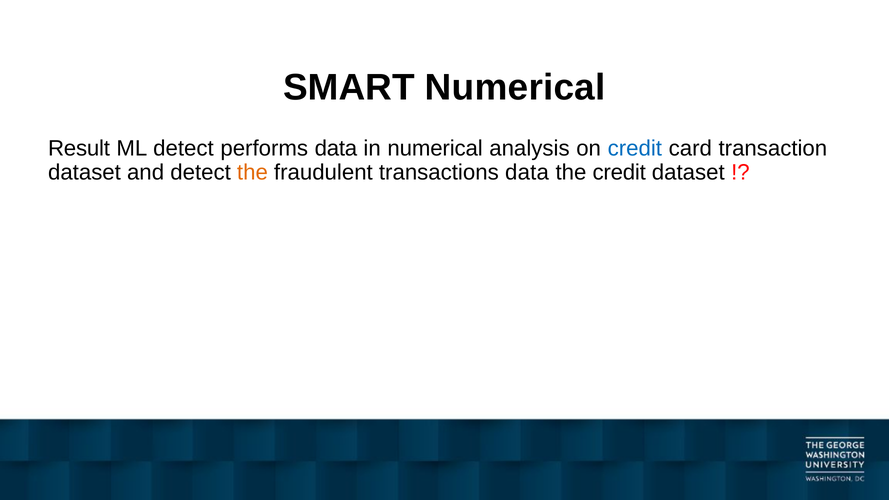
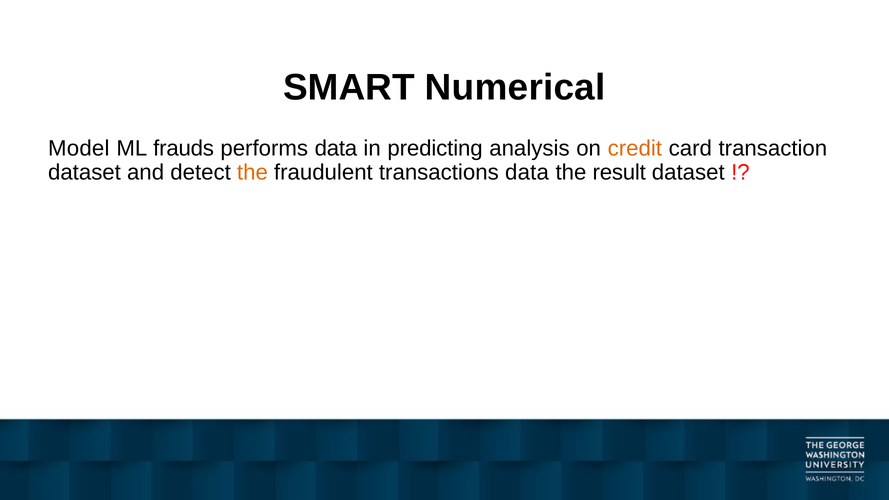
Result: Result -> Model (79, 148)
ML detect: detect -> frauds (184, 148)
in numerical: numerical -> predicting (435, 148)
credit colour: blue -> orange (635, 148)
the credit: credit -> result (619, 172)
